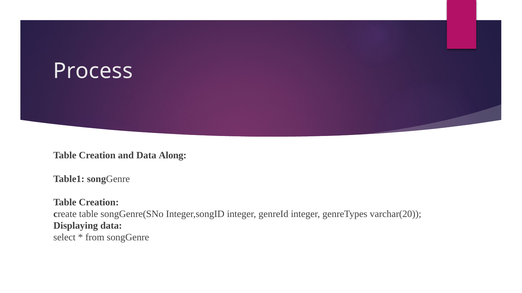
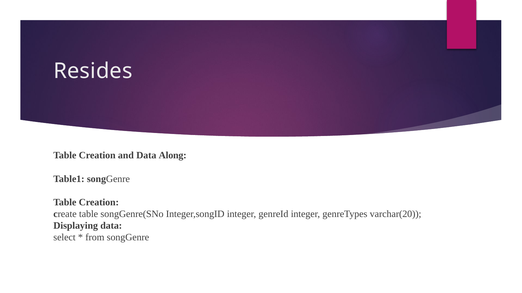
Process: Process -> Resides (93, 71)
